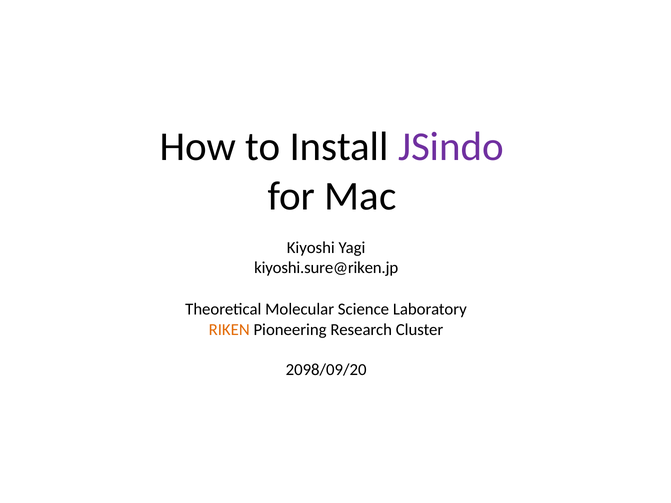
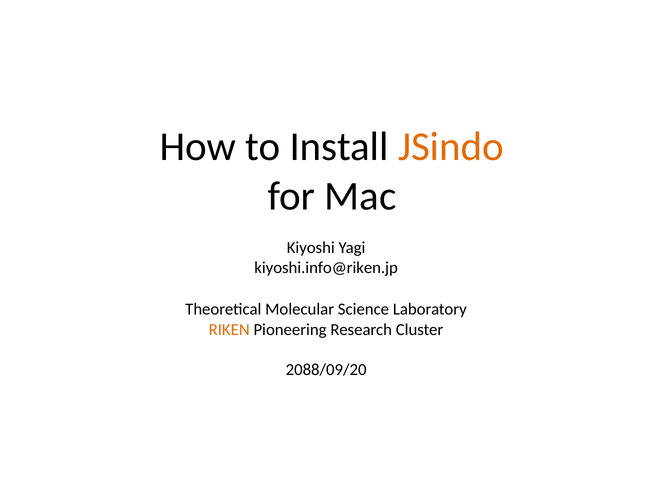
JSindo colour: purple -> orange (451, 147)
kiyoshi.sure@riken.jp: kiyoshi.sure@riken.jp -> kiyoshi.info@riken.jp (326, 268)
2098/09/20: 2098/09/20 -> 2088/09/20 (326, 370)
